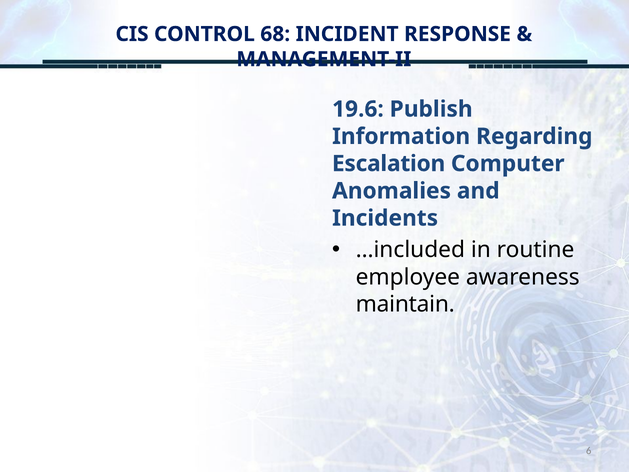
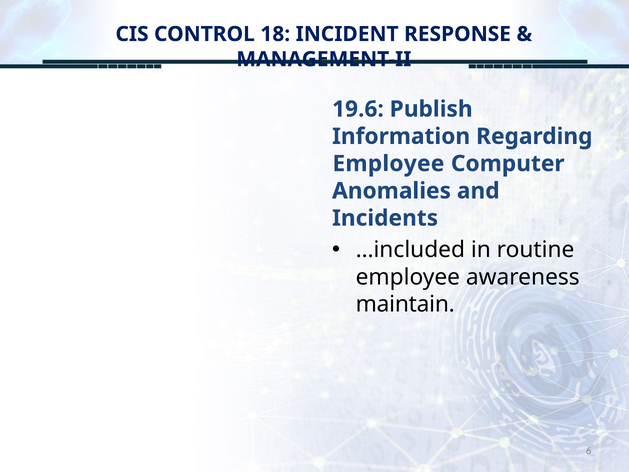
68: 68 -> 18 (275, 34)
Escalation: Escalation -> Employee (388, 164)
